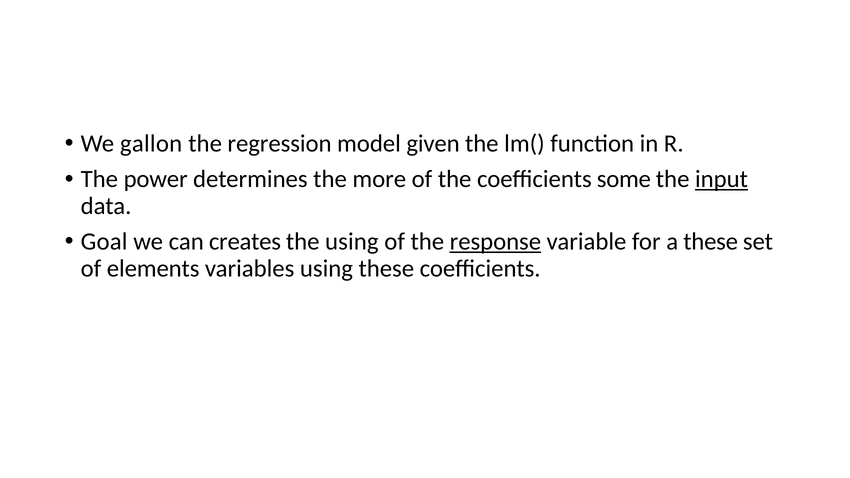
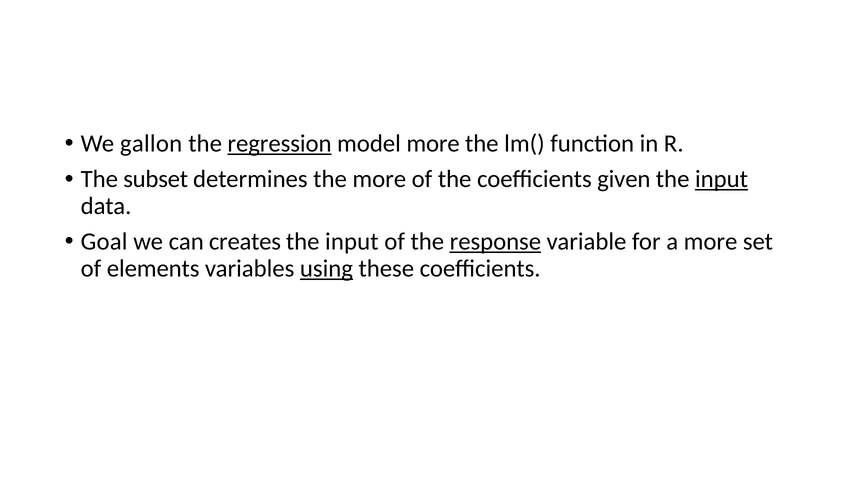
regression underline: none -> present (280, 144)
model given: given -> more (433, 144)
power: power -> subset (156, 179)
some: some -> given (624, 179)
using: using -> input (352, 242)
a these: these -> more (711, 242)
using underline: none -> present (326, 269)
